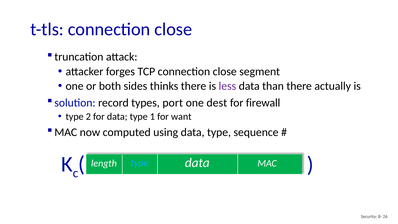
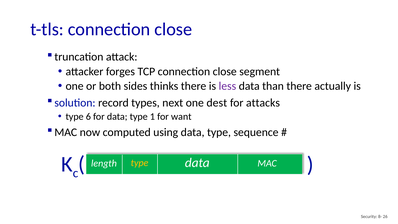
port: port -> next (173, 103)
firewall: firewall -> attacks (263, 103)
2: 2 -> 6 (88, 116)
type colour: light blue -> yellow (140, 163)
